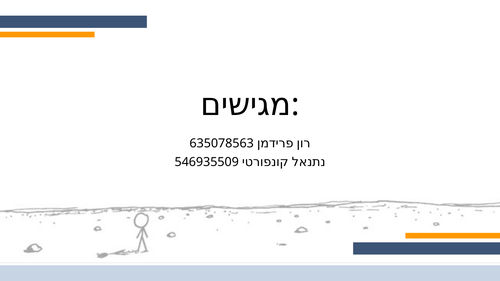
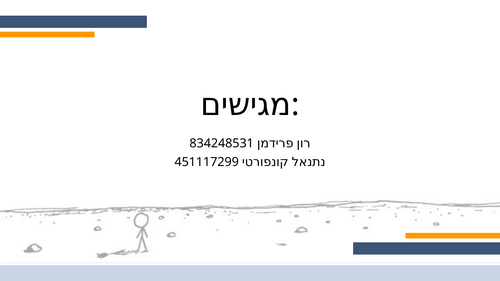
635078563: 635078563 -> 834248531 (222, 144)
546935509: 546935509 -> 451117299 (207, 162)
